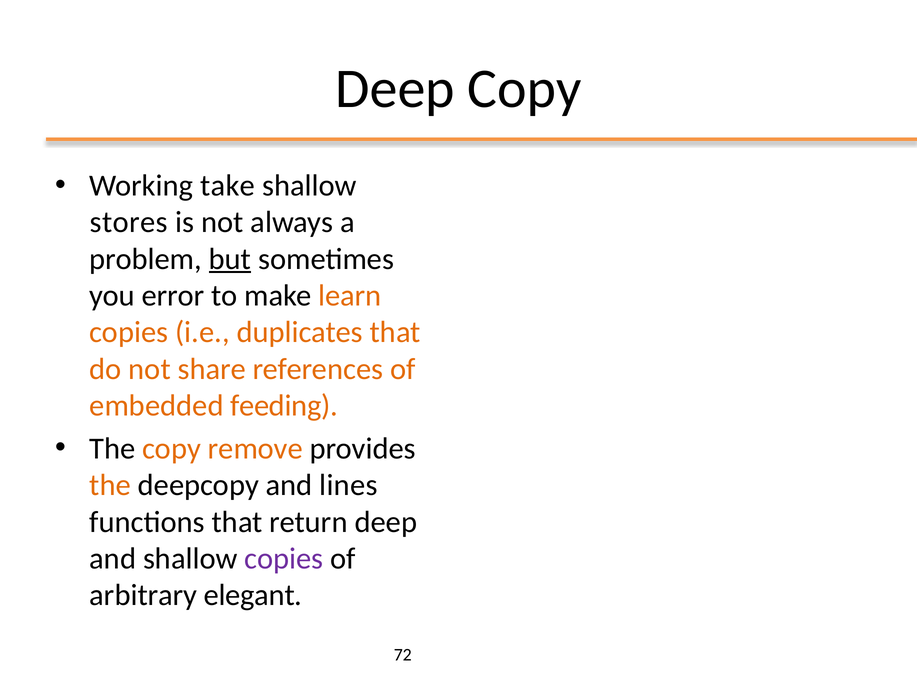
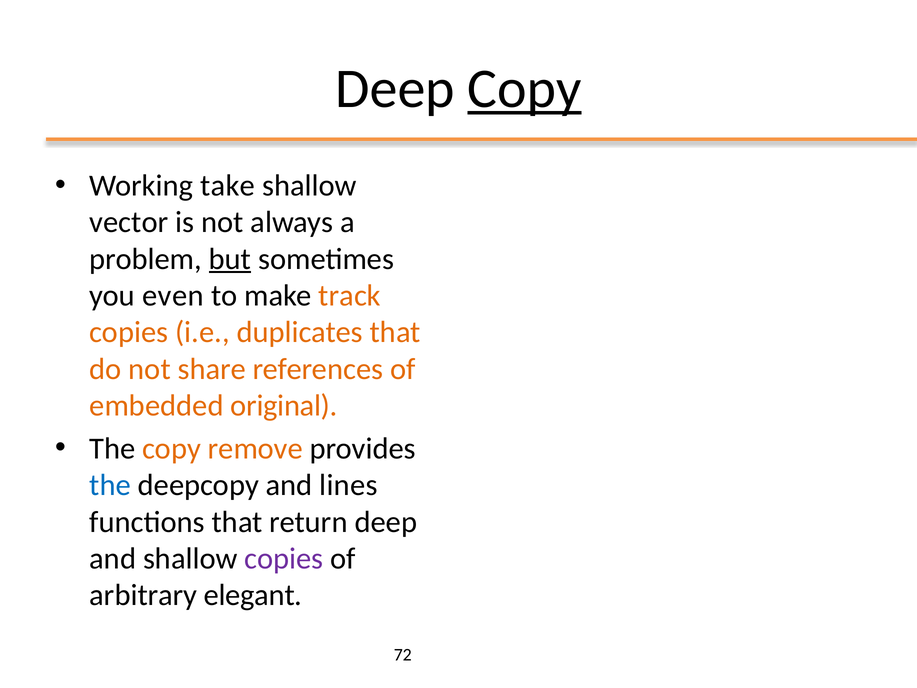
Copy underline: none -> present (525, 89)
stores: stores -> vector (129, 222)
error: error -> even (173, 296)
learn: learn -> track (350, 296)
feeding: feeding -> original (284, 406)
the colour: orange -> blue (110, 485)
